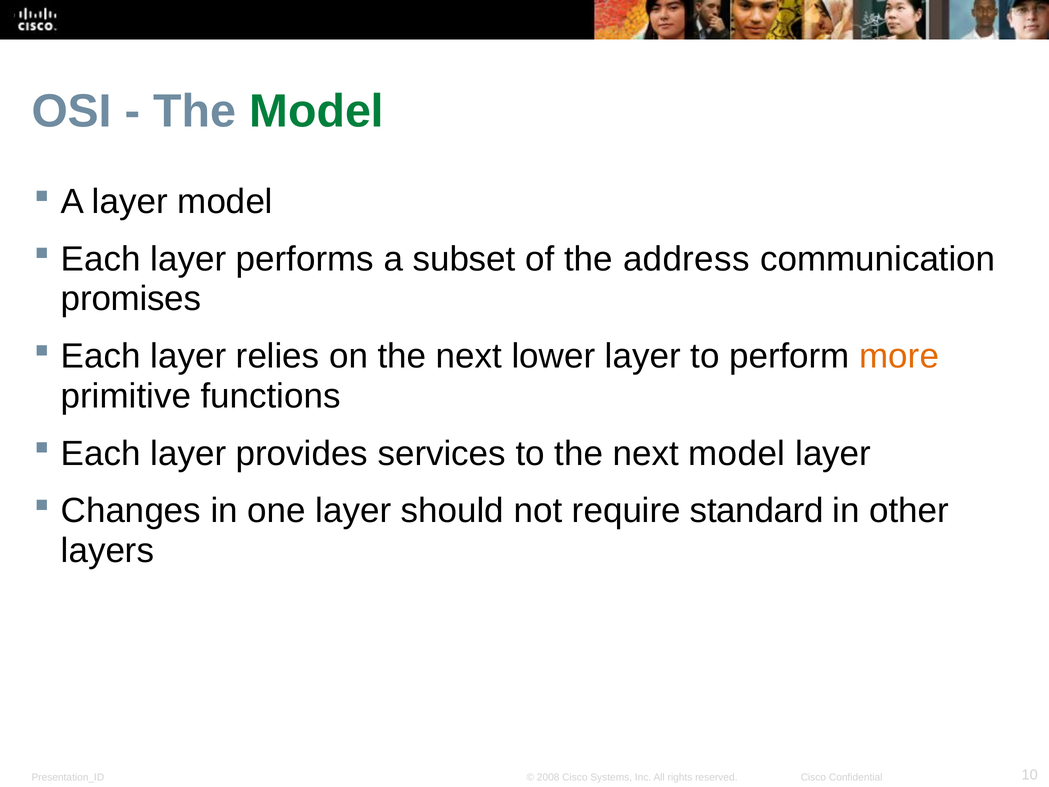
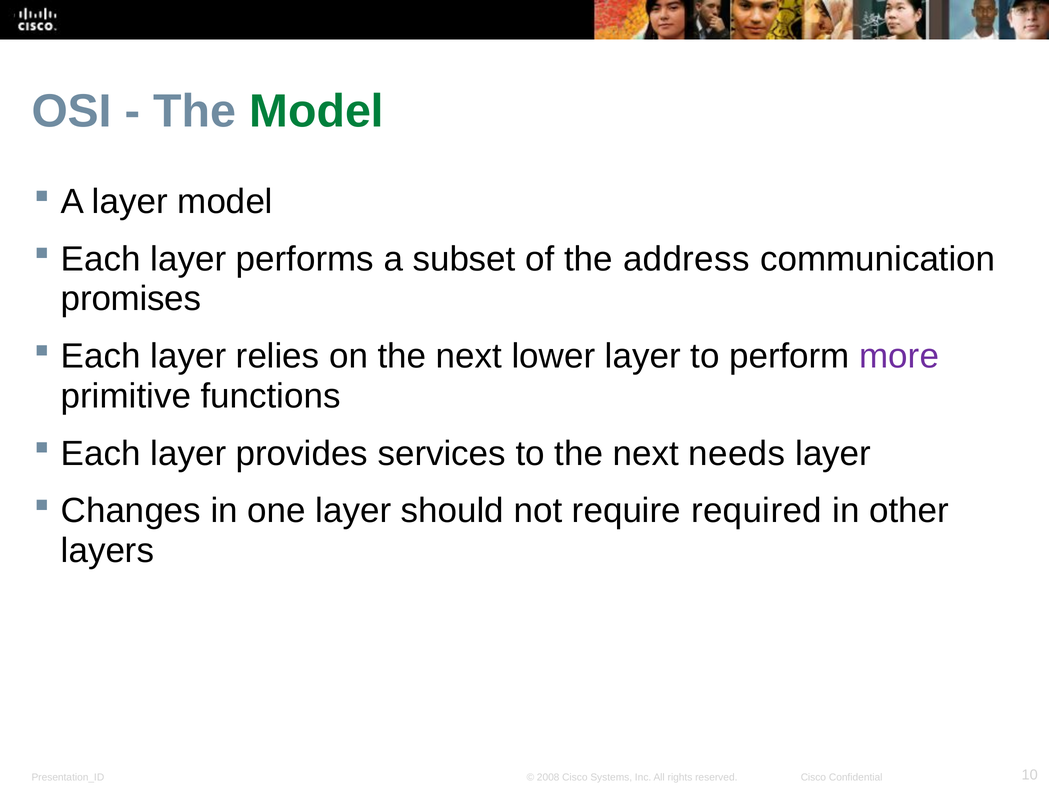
more colour: orange -> purple (899, 356)
next model: model -> needs (737, 453)
standard: standard -> required (756, 511)
